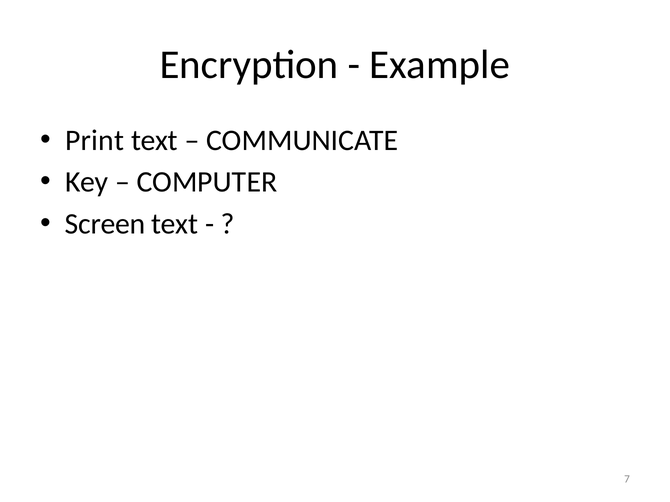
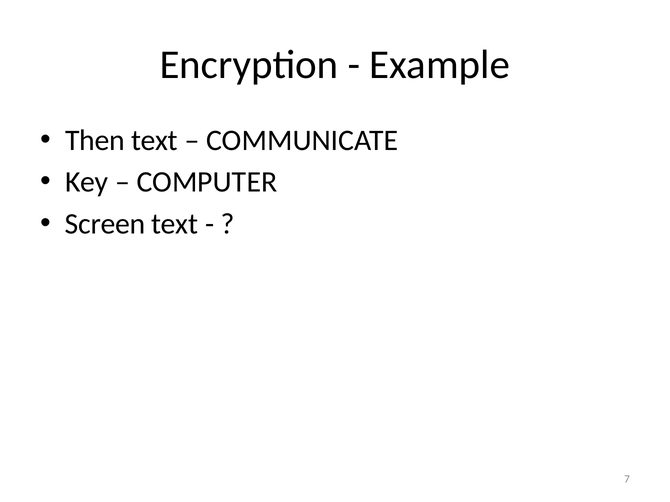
Print: Print -> Then (95, 141)
